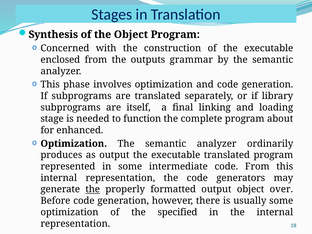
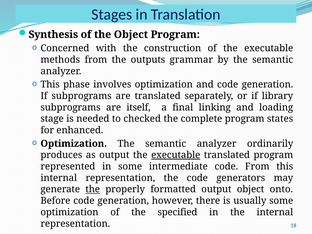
enclosed: enclosed -> methods (60, 60)
function: function -> checked (142, 119)
about: about -> states (280, 119)
executable underline: none -> present (176, 155)
over: over -> onto (281, 189)
